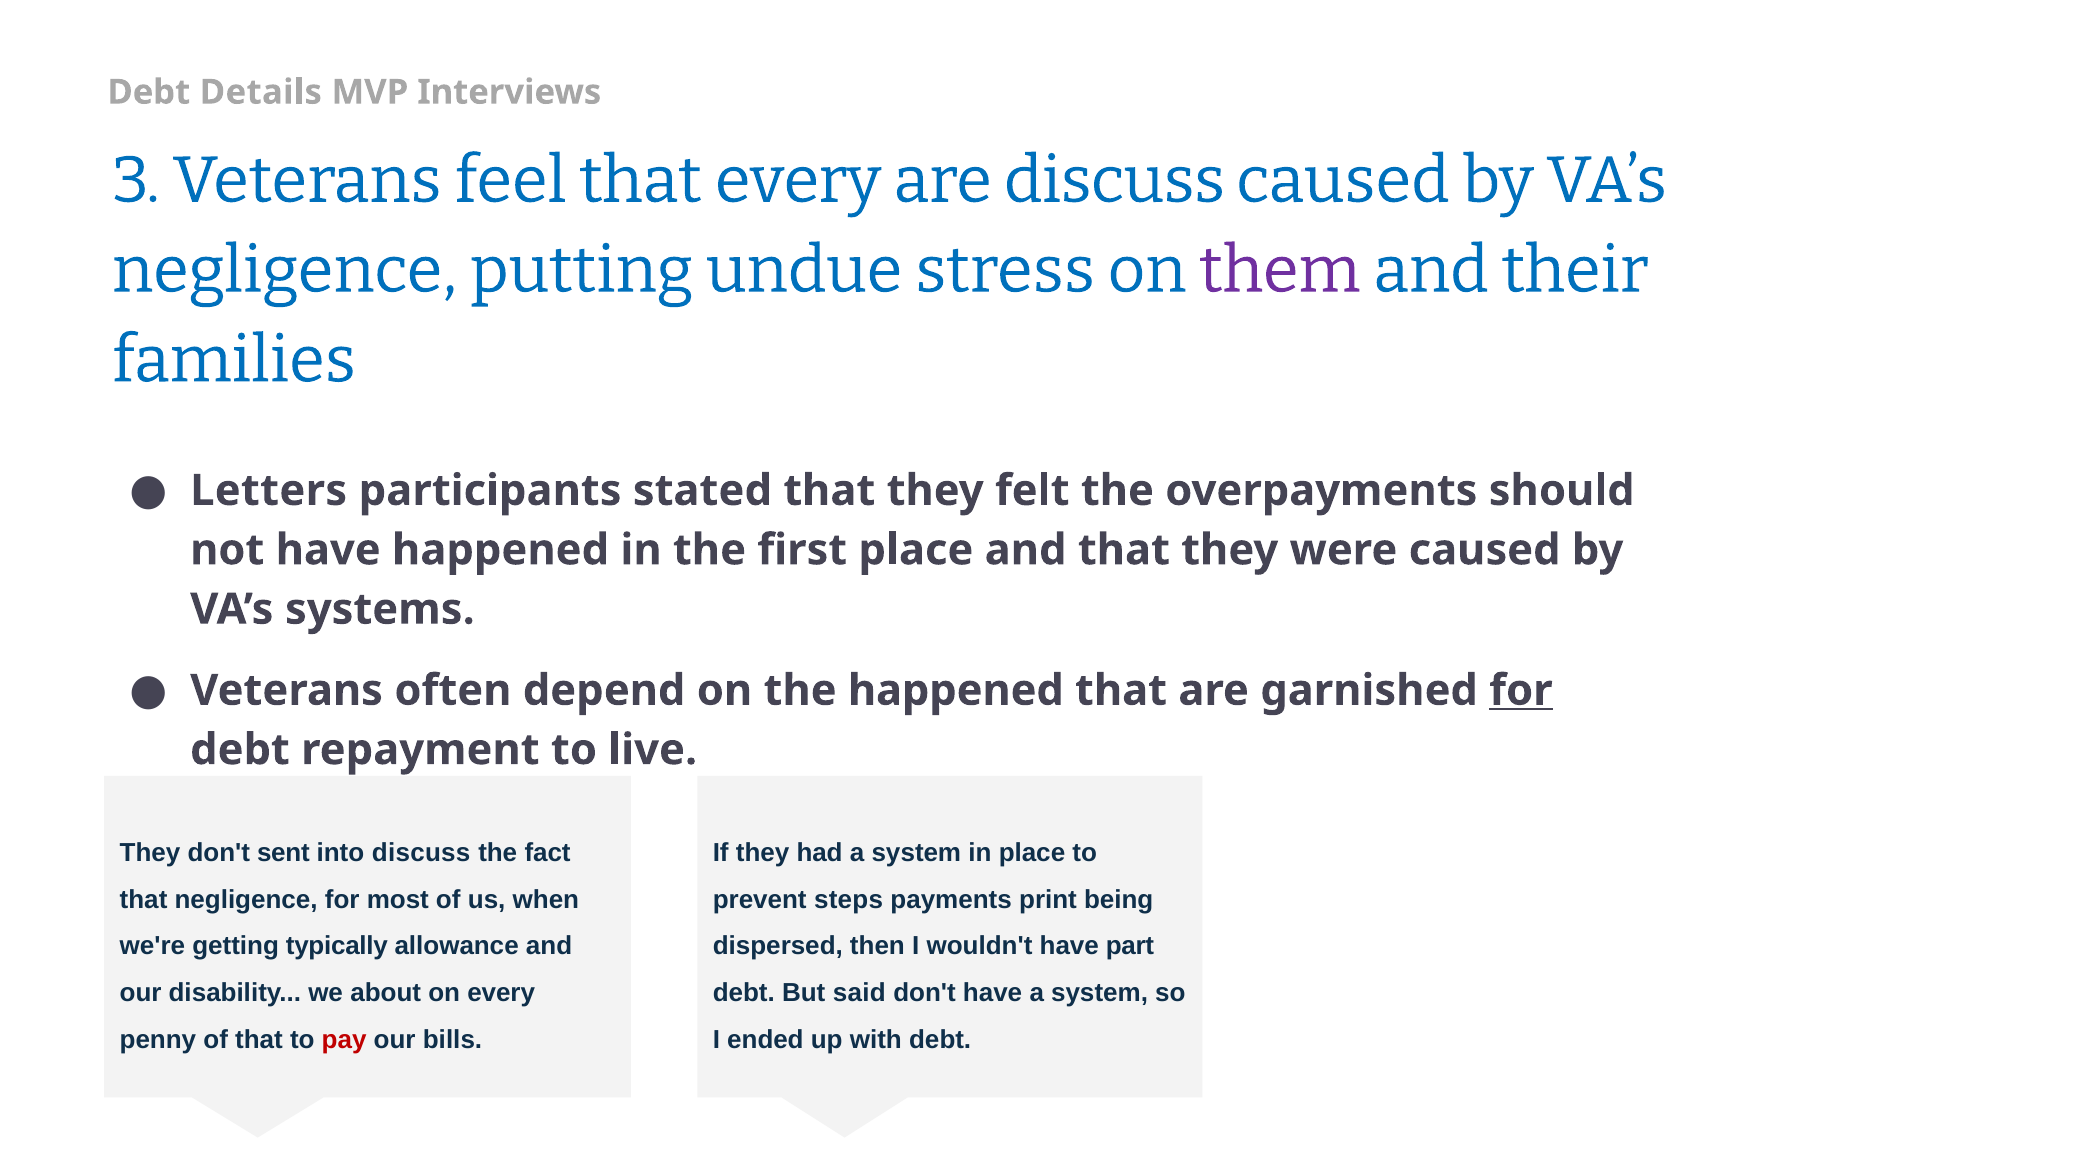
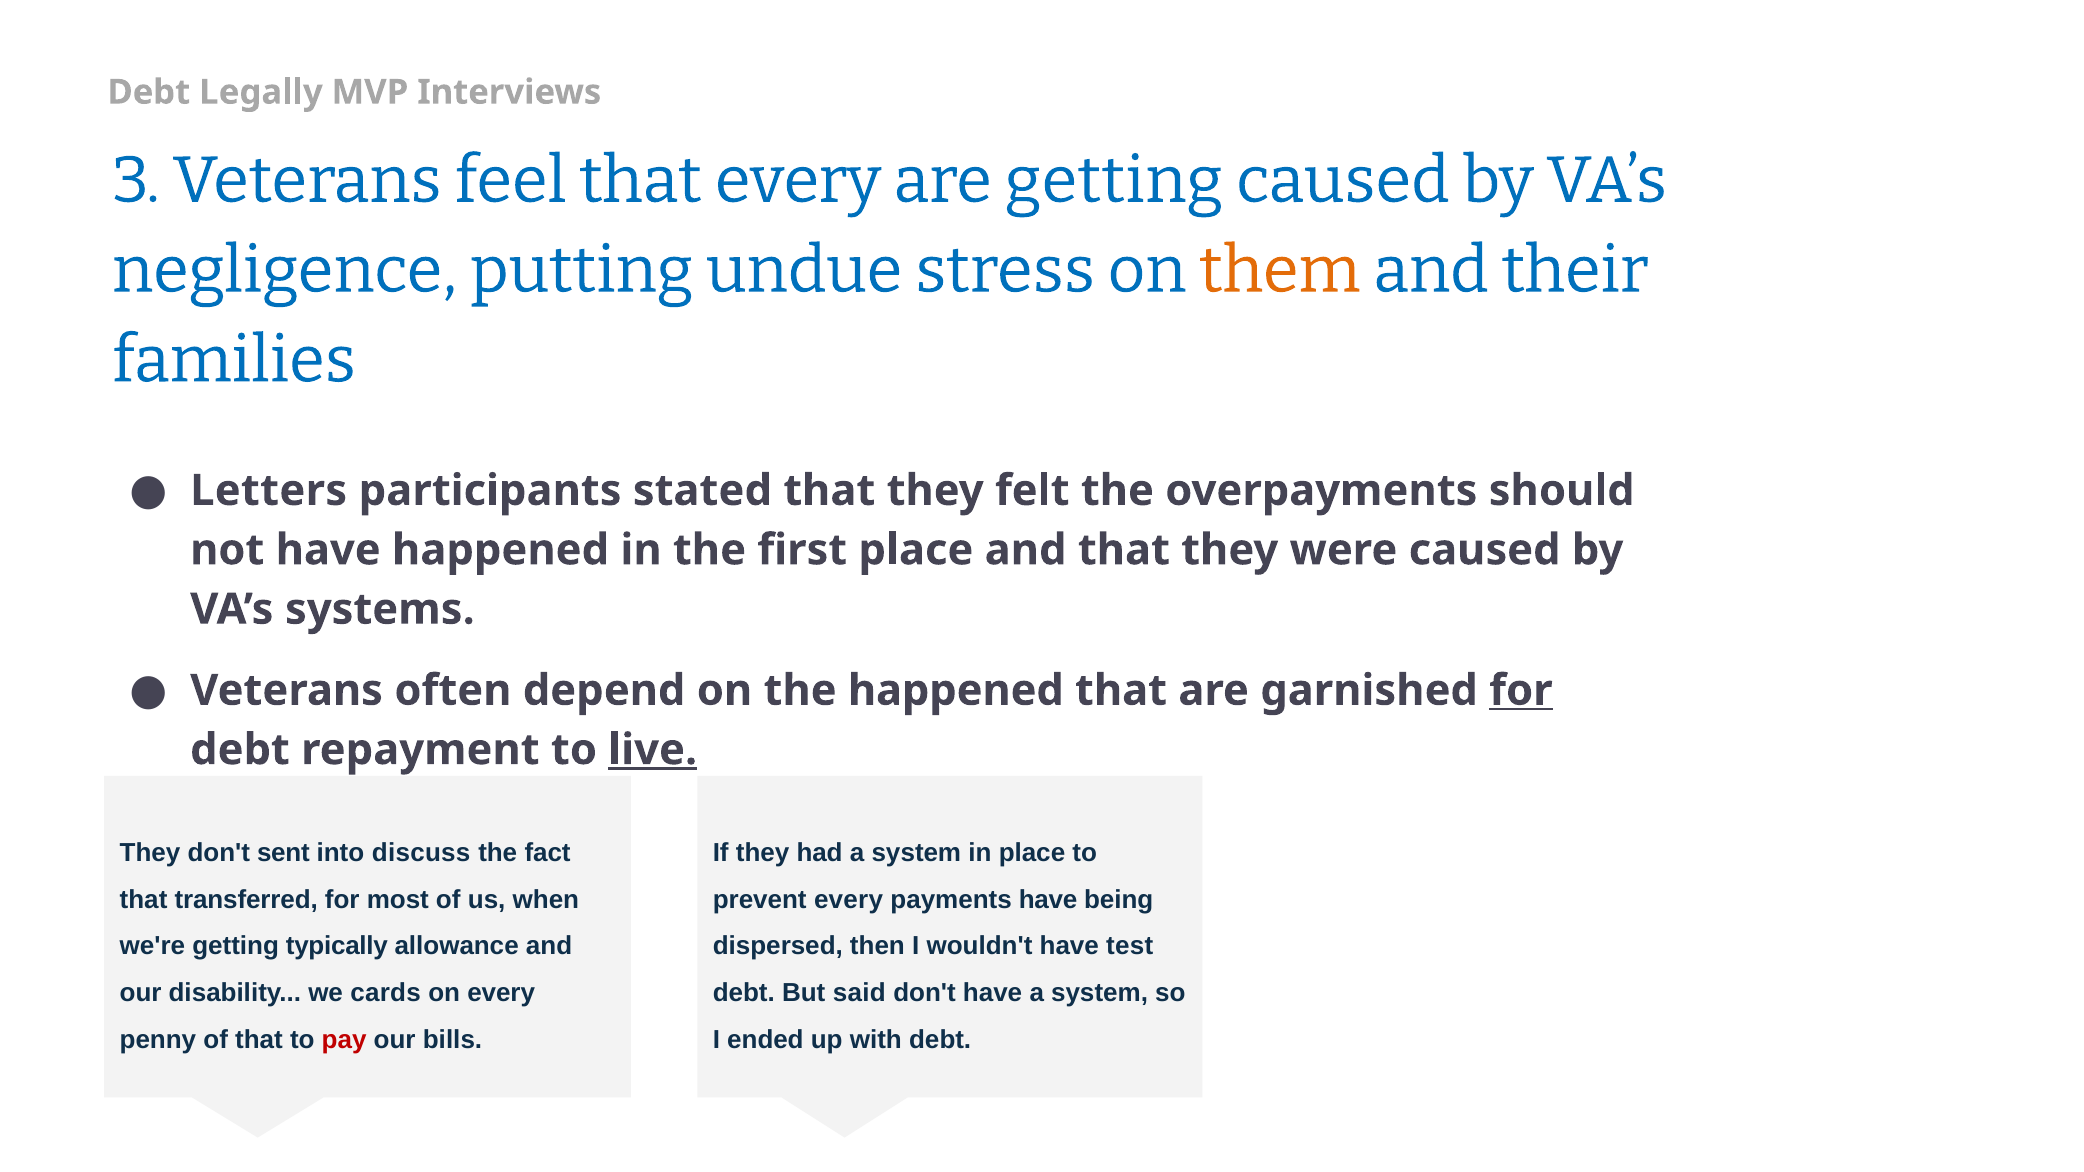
Details: Details -> Legally (261, 92)
are discuss: discuss -> getting (1114, 180)
them colour: purple -> orange (1280, 270)
live underline: none -> present (653, 750)
that negligence: negligence -> transferred (246, 900)
prevent steps: steps -> every (849, 900)
payments print: print -> have (1048, 900)
part: part -> test (1130, 946)
about: about -> cards (386, 993)
